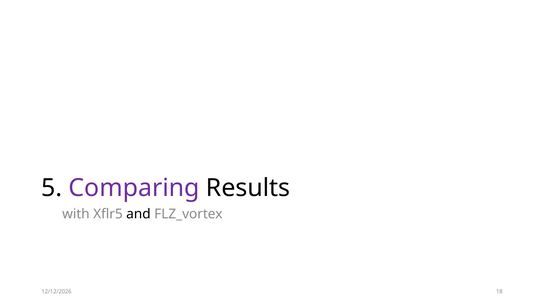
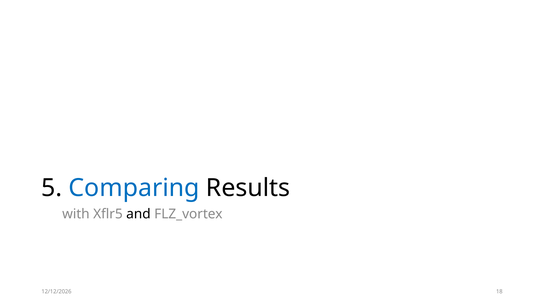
Comparing colour: purple -> blue (134, 188)
